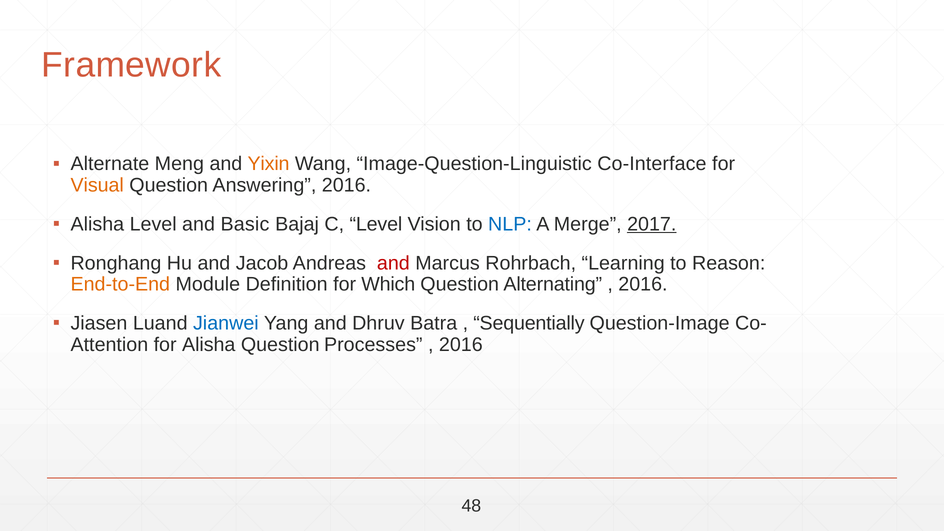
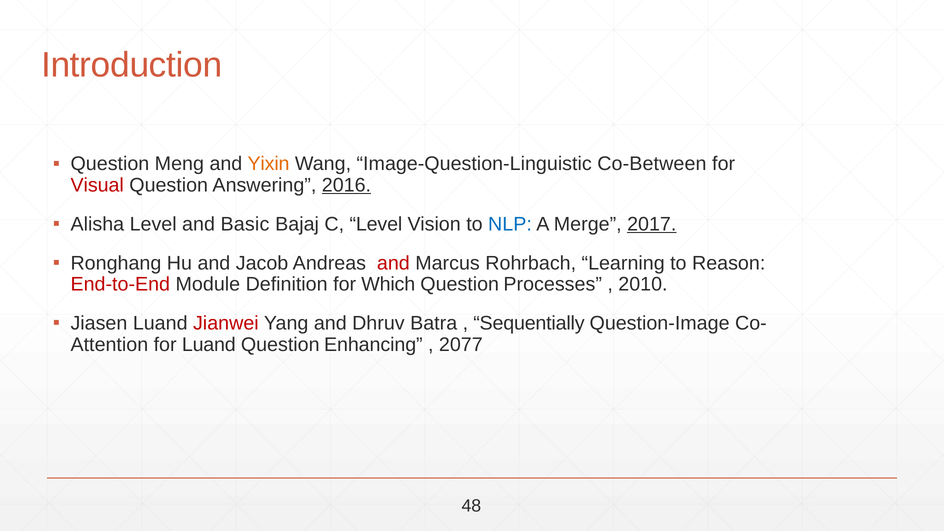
Framework: Framework -> Introduction (132, 65)
Alternate: Alternate -> Question (110, 164)
Co-Interface: Co-Interface -> Co-Between (652, 164)
Visual colour: orange -> red (97, 185)
2016 underline: none -> present (346, 185)
End-to-End colour: orange -> red (120, 284)
Alternating: Alternating -> Processes (553, 284)
2016: 2016 -> 2010 (643, 284)
Jianwei colour: blue -> red (226, 323)
for Alisha: Alisha -> Luand (209, 345)
Processes: Processes -> Enhancing (373, 345)
2016: 2016 -> 2077 (461, 345)
